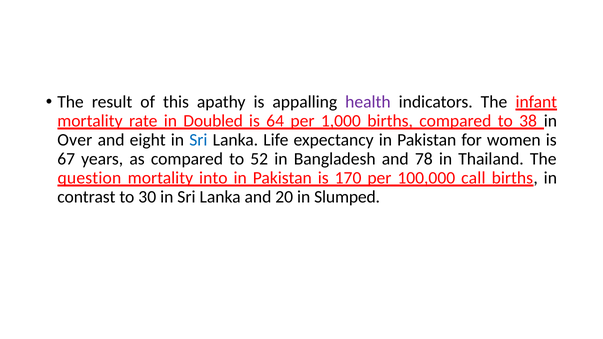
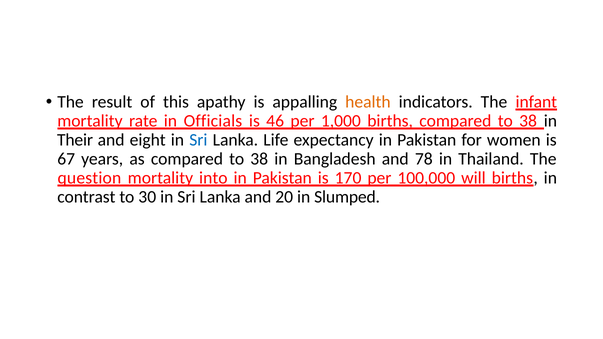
health colour: purple -> orange (368, 102)
Doubled: Doubled -> Officials (213, 121)
64: 64 -> 46 (275, 121)
Over: Over -> Their (75, 140)
as compared to 52: 52 -> 38 (259, 159)
call: call -> will (473, 178)
